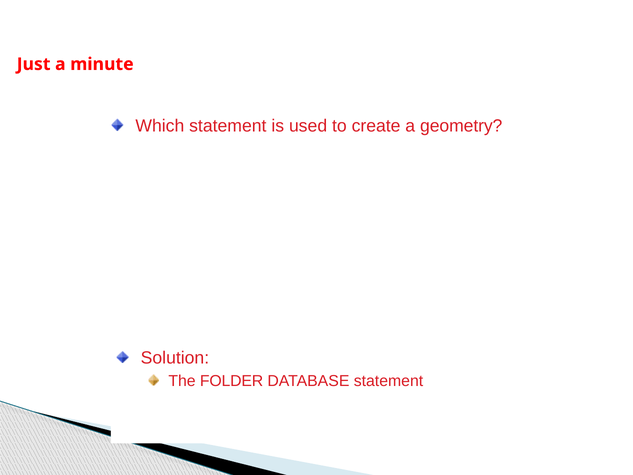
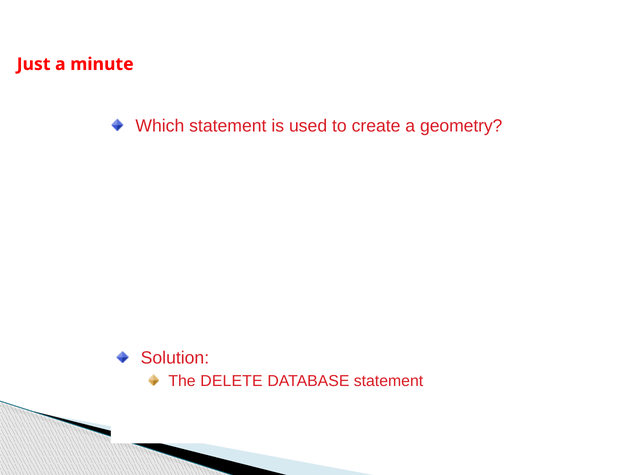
FOLDER: FOLDER -> DELETE (231, 381)
